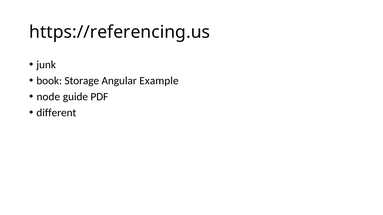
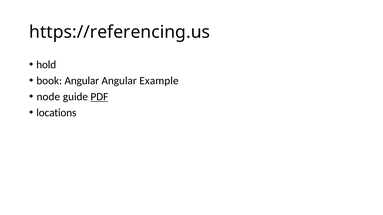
junk: junk -> hold (46, 65)
book Storage: Storage -> Angular (82, 81)
PDF underline: none -> present (99, 97)
different: different -> locations (56, 113)
